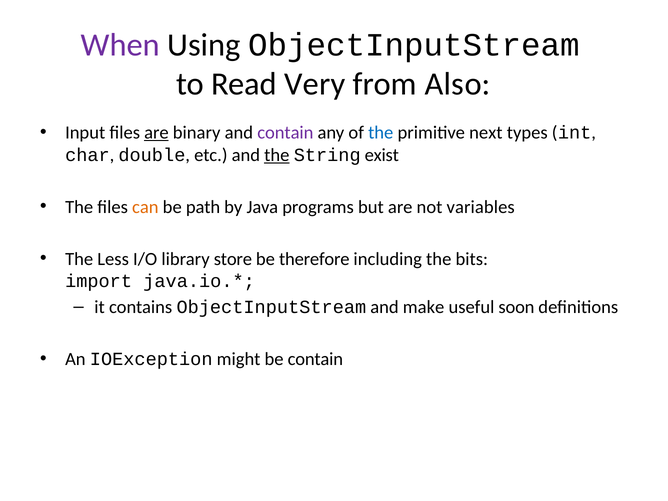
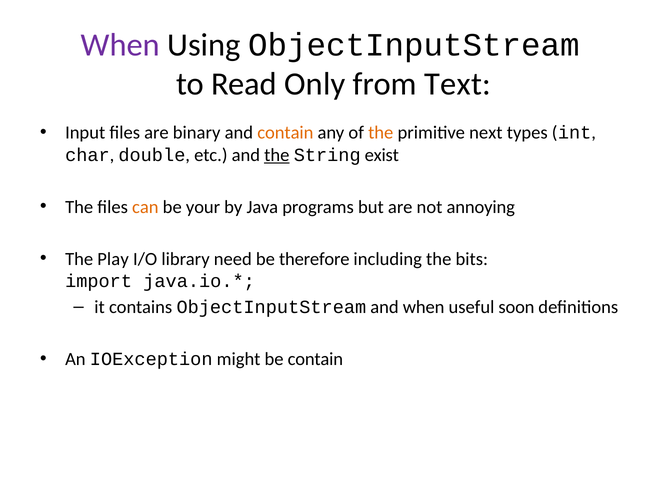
Very: Very -> Only (315, 84)
Also: Also -> Text (458, 84)
are underline: present -> none (156, 133)
contain colour: purple -> orange (285, 133)
the colour: blue -> orange (381, 133)
path: path -> your (203, 207)
variables: variables -> annoying (481, 207)
Less: Less -> Play (113, 259)
store: store -> need (233, 259)
and make: make -> when (424, 307)
